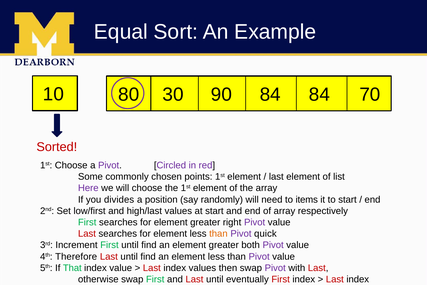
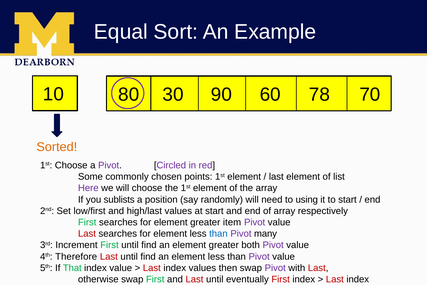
30 84: 84 -> 60 (270, 94)
90 84: 84 -> 78 (319, 94)
Sorted colour: red -> orange (57, 147)
divides: divides -> sublists (119, 199)
items: items -> using (307, 199)
right: right -> item (232, 222)
than colour: orange -> blue (218, 233)
quick: quick -> many (266, 233)
